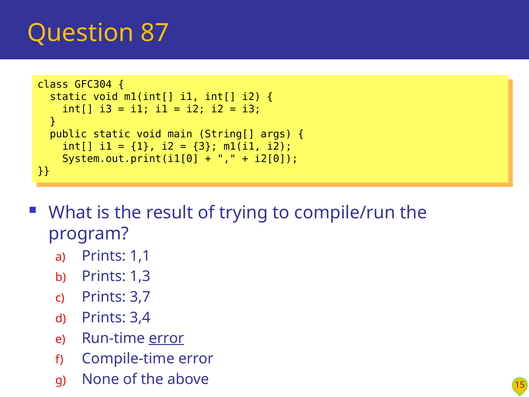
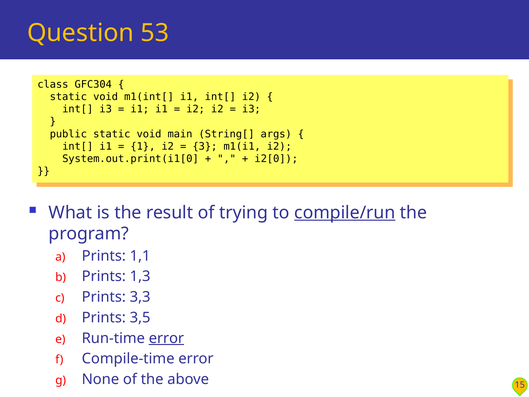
87: 87 -> 53 (155, 33)
compile/run underline: none -> present (345, 212)
3,7: 3,7 -> 3,3 (140, 297)
3,4: 3,4 -> 3,5 (140, 317)
